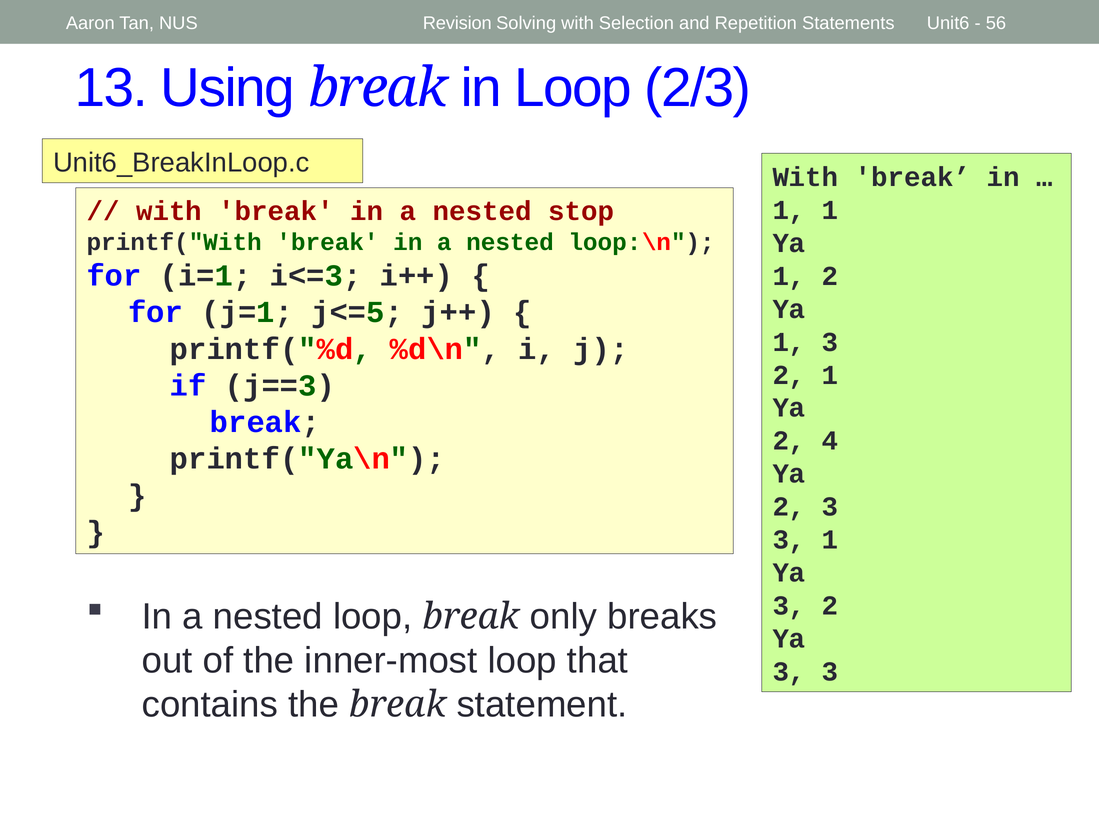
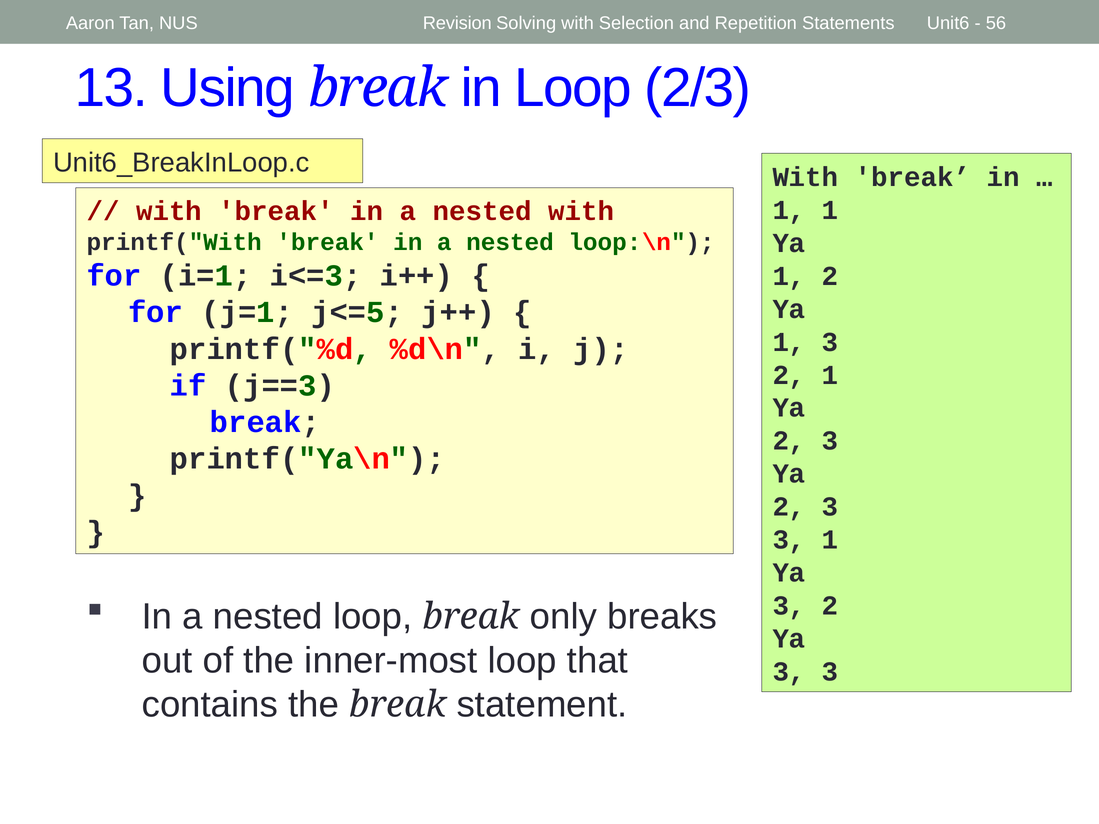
nested stop: stop -> with (581, 211)
4: 4 -> 3 (830, 441)
